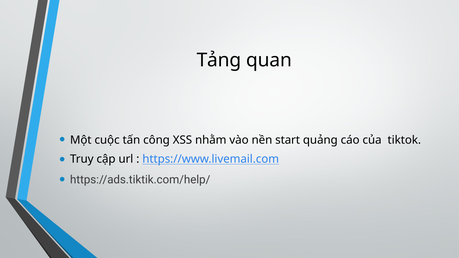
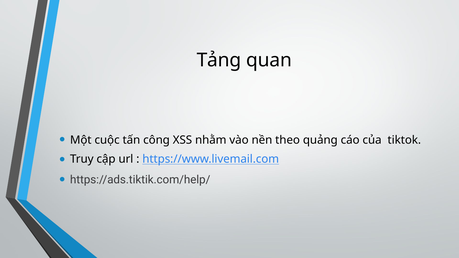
start: start -> theo (288, 140)
